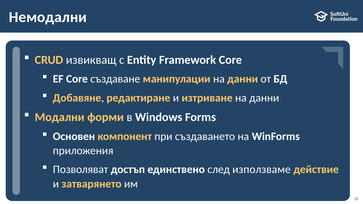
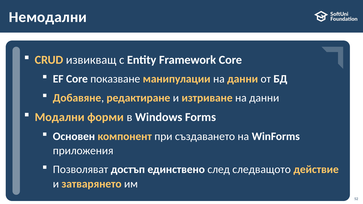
създаване: създаване -> показване (115, 79)
използваме: използваме -> следващото (262, 170)
